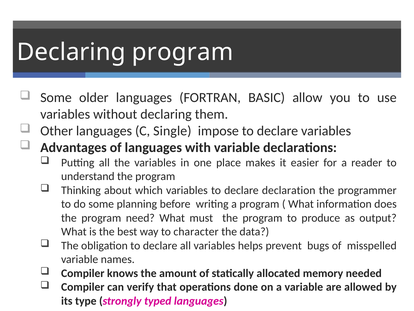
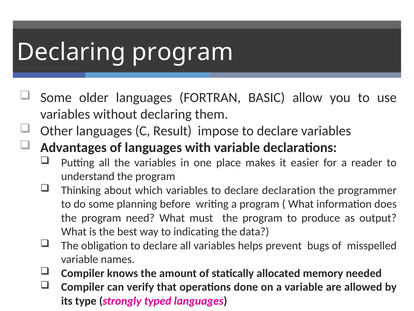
Single: Single -> Result (172, 131)
character: character -> indicating (196, 231)
